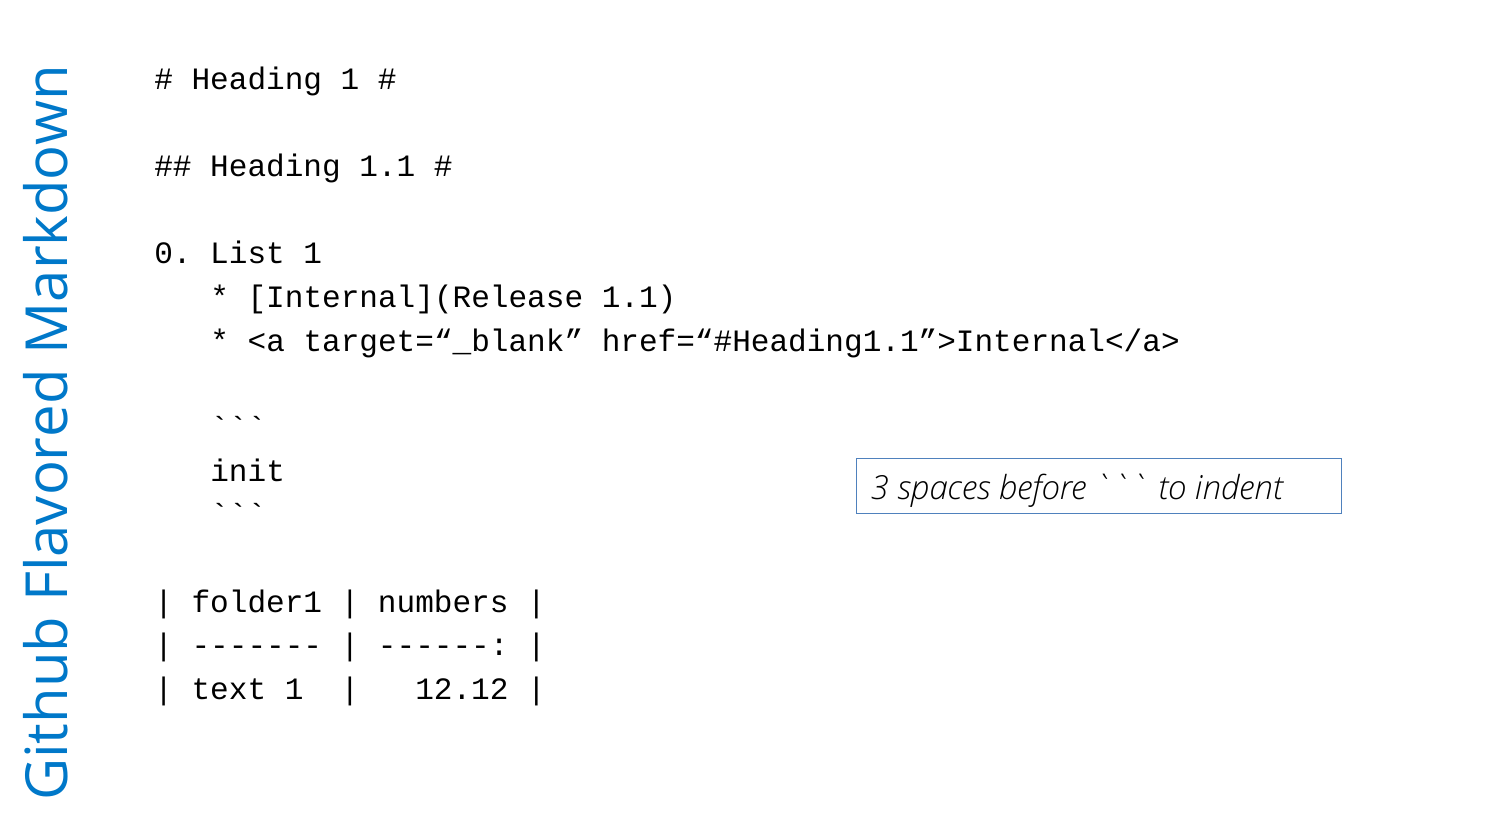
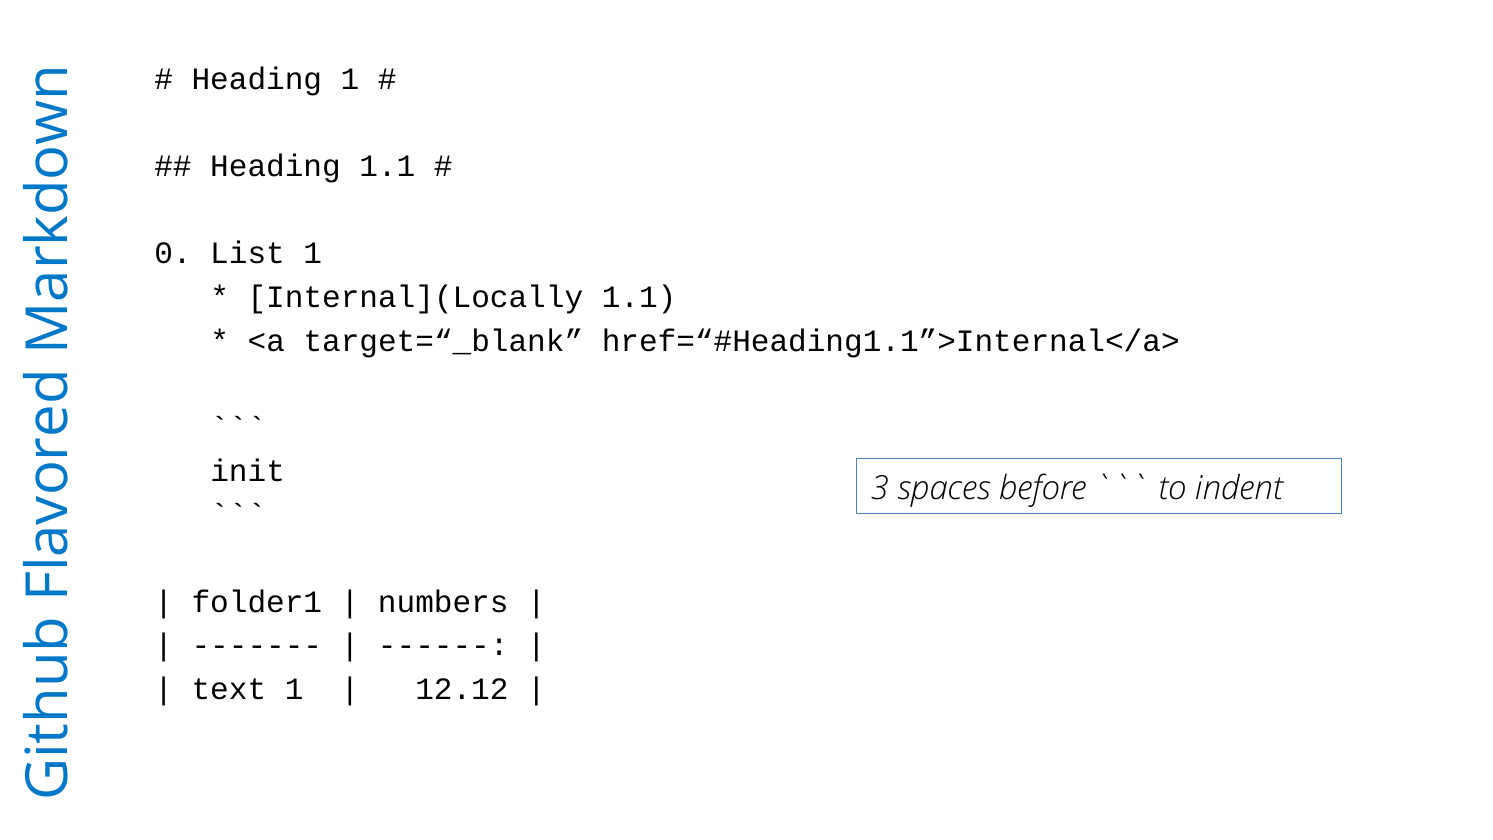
Internal](Release: Internal](Release -> Internal](Locally (415, 297)
